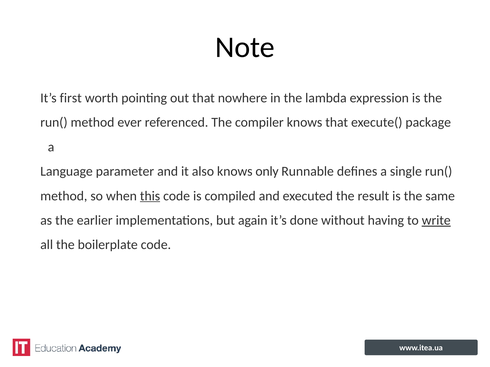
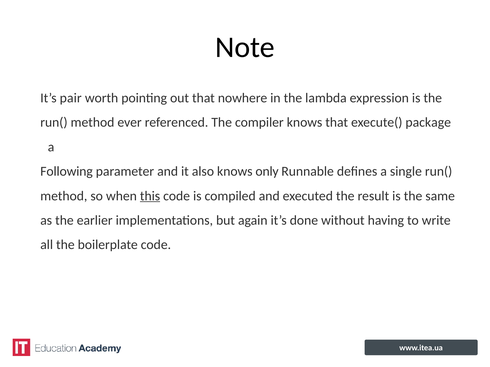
first: first -> pair (71, 98)
Language: Language -> Following (67, 172)
write underline: present -> none (436, 221)
